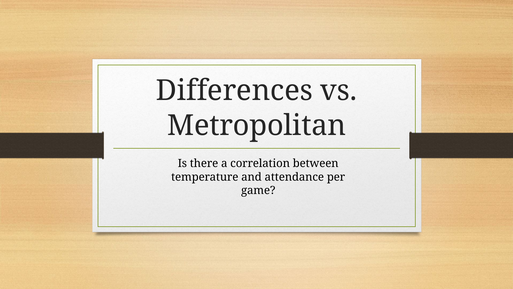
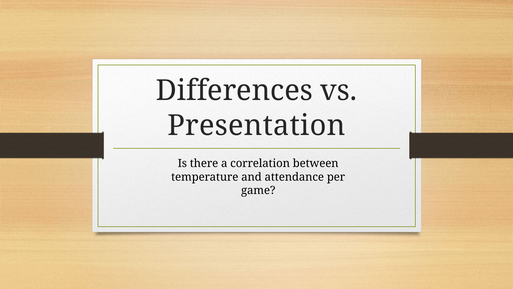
Metropolitan: Metropolitan -> Presentation (256, 125)
